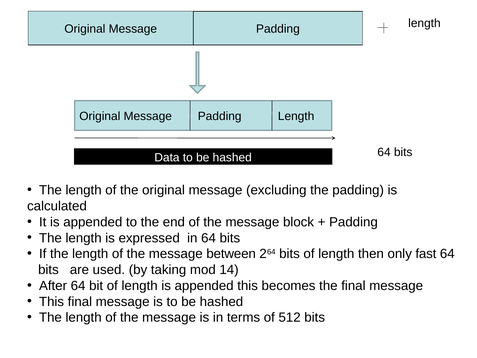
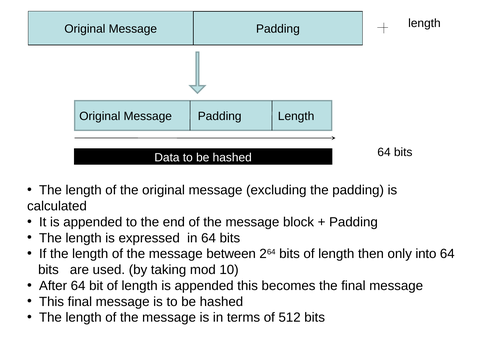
fast: fast -> into (426, 254)
14: 14 -> 10 (229, 270)
